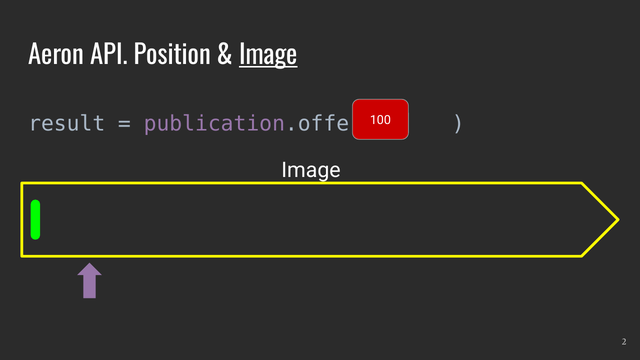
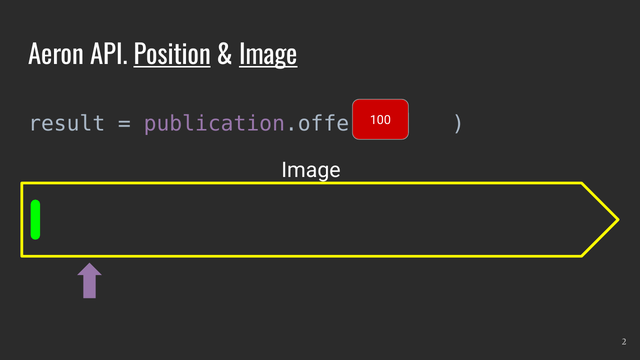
Position underline: none -> present (172, 55)
